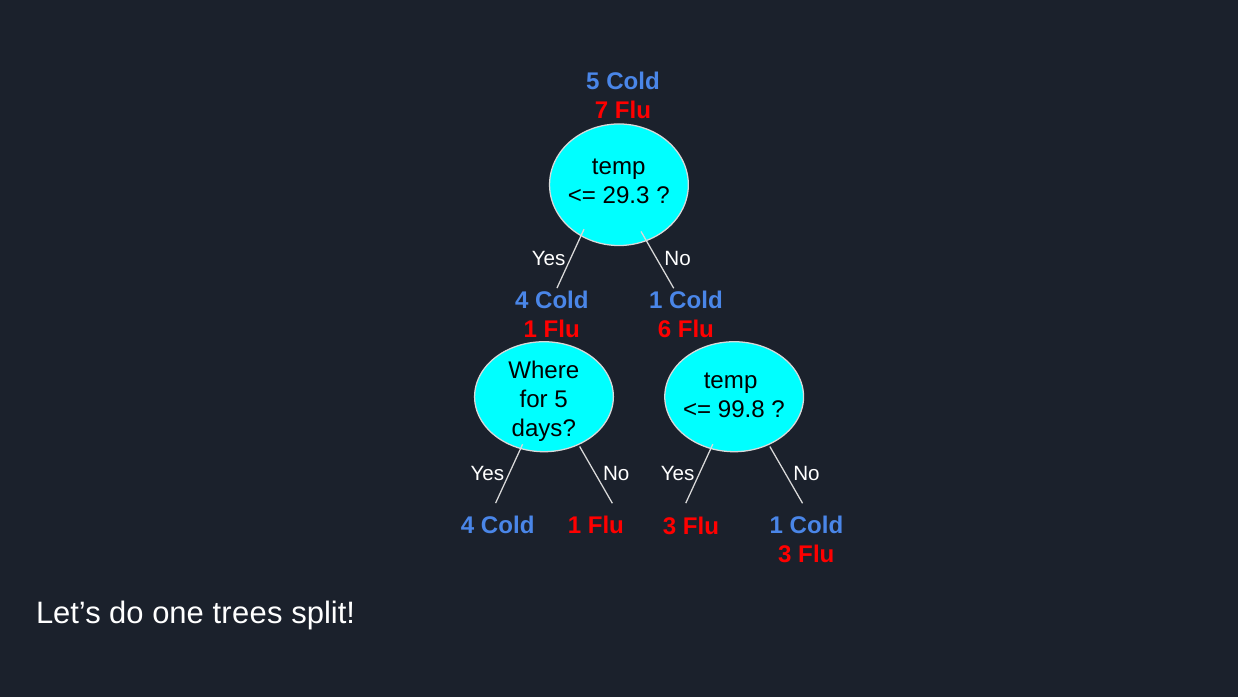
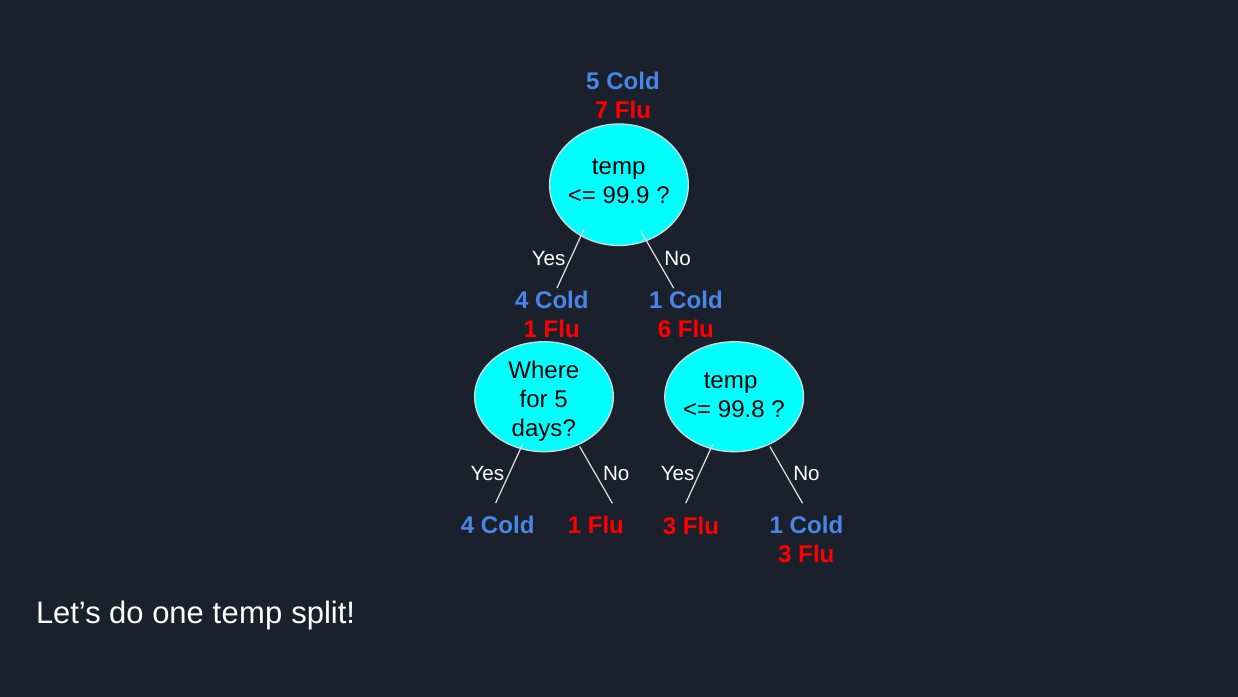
29.3: 29.3 -> 99.9 (626, 195)
one trees: trees -> temp (248, 612)
